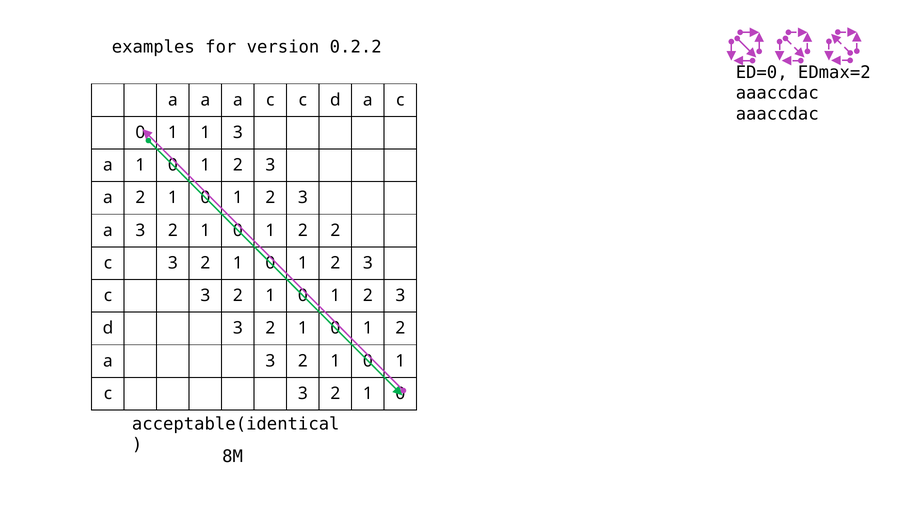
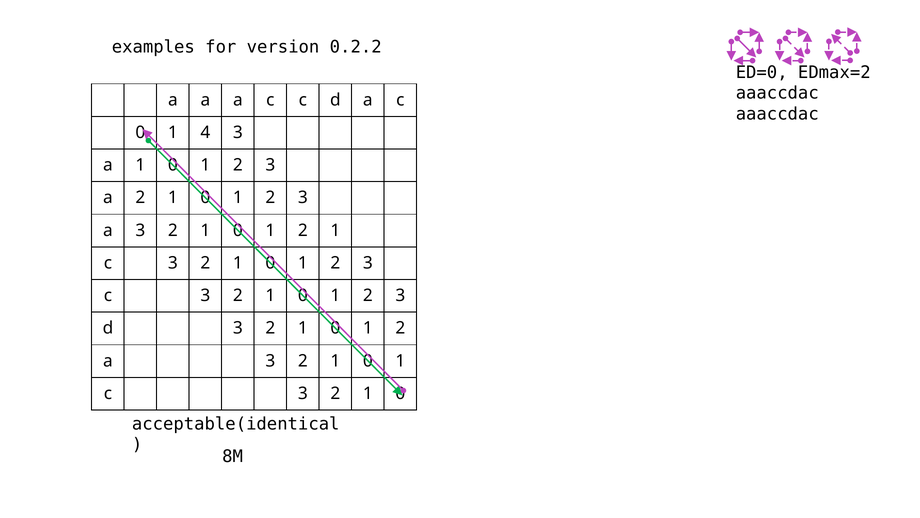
1 1: 1 -> 4 (205, 132)
1 2 2: 2 -> 1 (335, 230)
